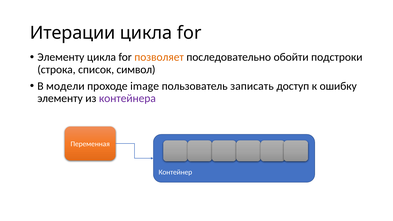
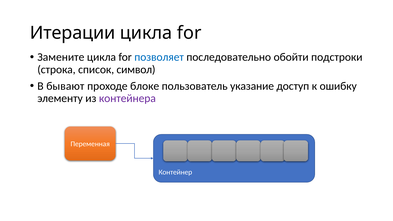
Элементу: Элементу -> Замените (61, 57)
позволяет colour: orange -> blue (159, 57)
модели: модели -> бывают (65, 86)
image: image -> блоке (145, 86)
записать: записать -> указание (252, 86)
